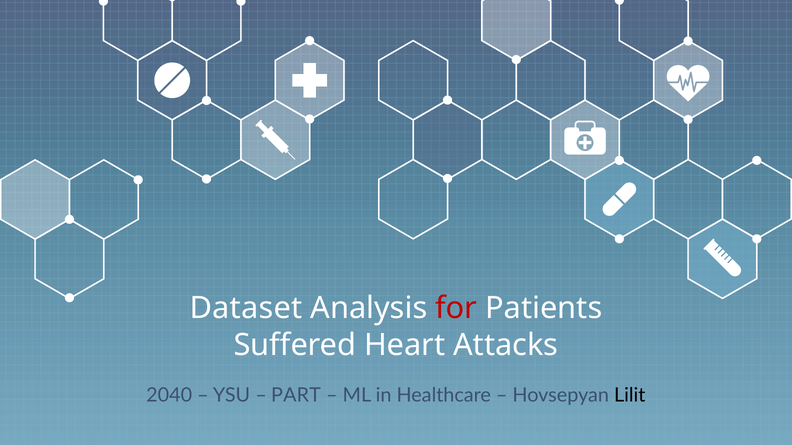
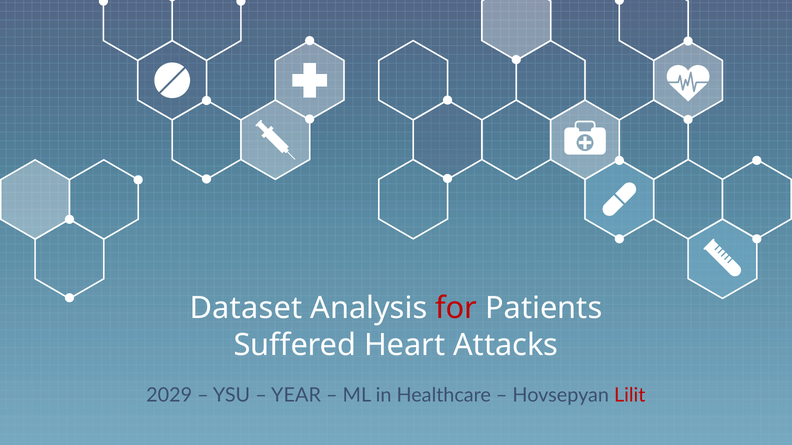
2040: 2040 -> 2029 (169, 396)
PART: PART -> YEAR (296, 396)
Lilit colour: black -> red (630, 396)
